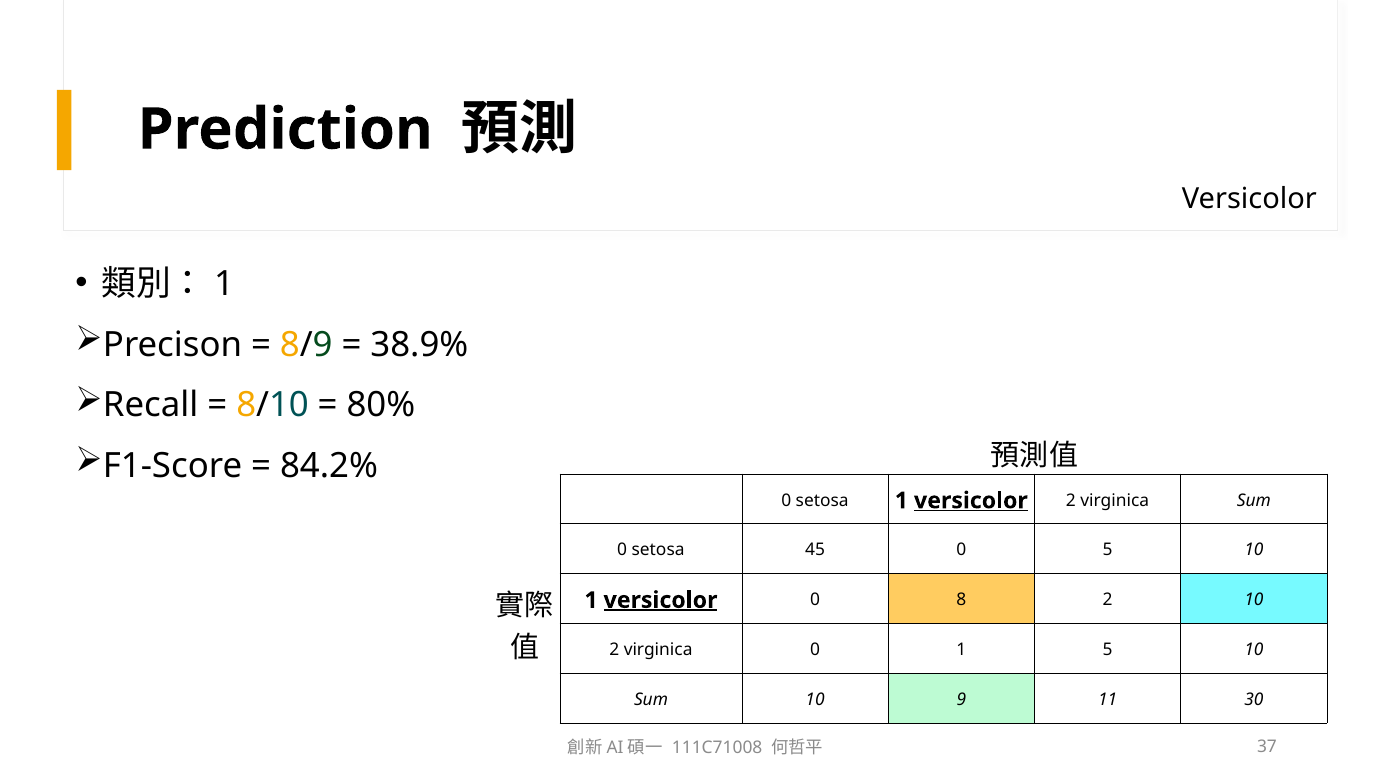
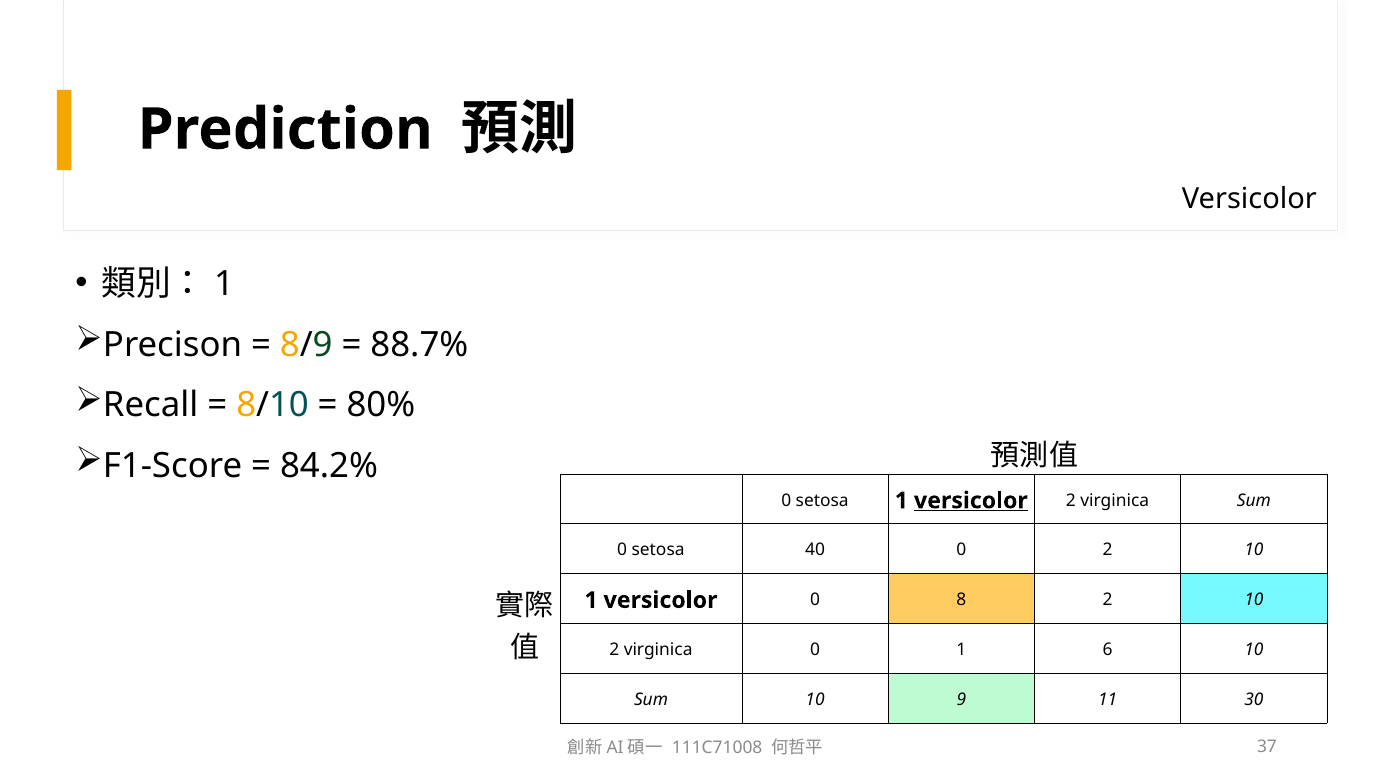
38.9%: 38.9% -> 88.7% (419, 345)
45: 45 -> 40 (815, 550)
0 5: 5 -> 2 (1108, 550)
versicolor underline: present -> none (661, 600)
1 5: 5 -> 6 (1108, 649)
